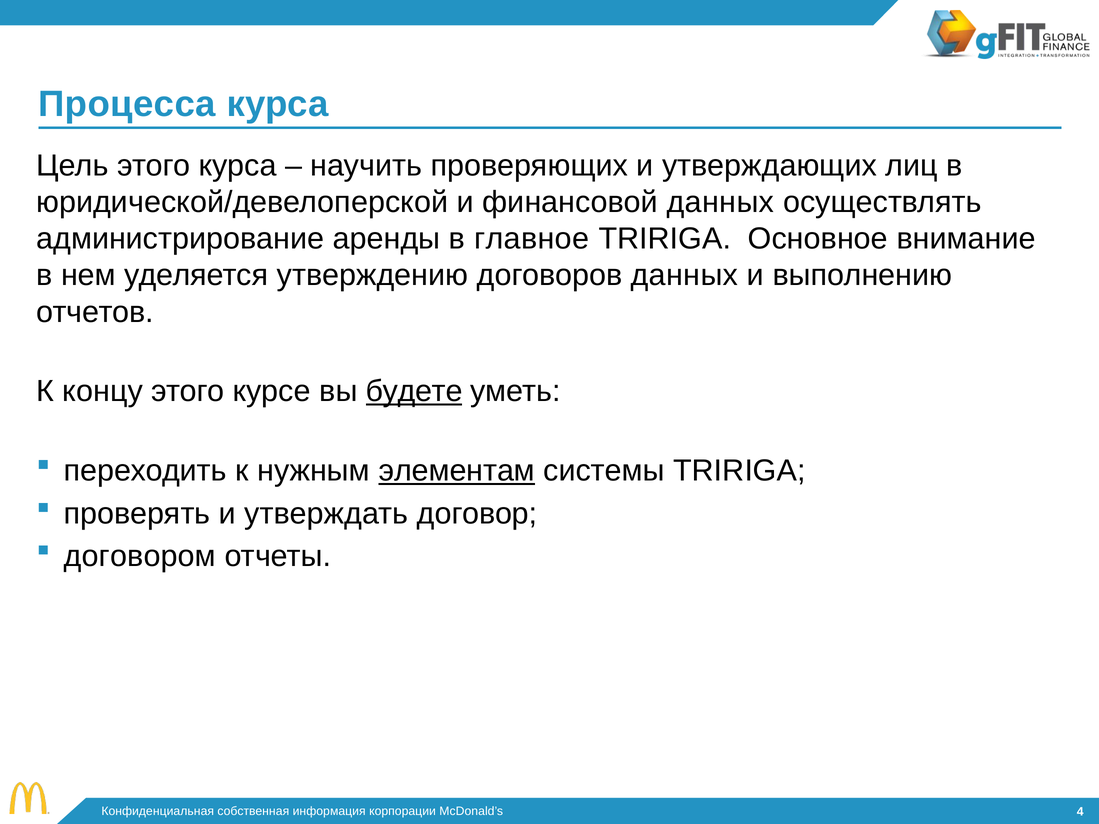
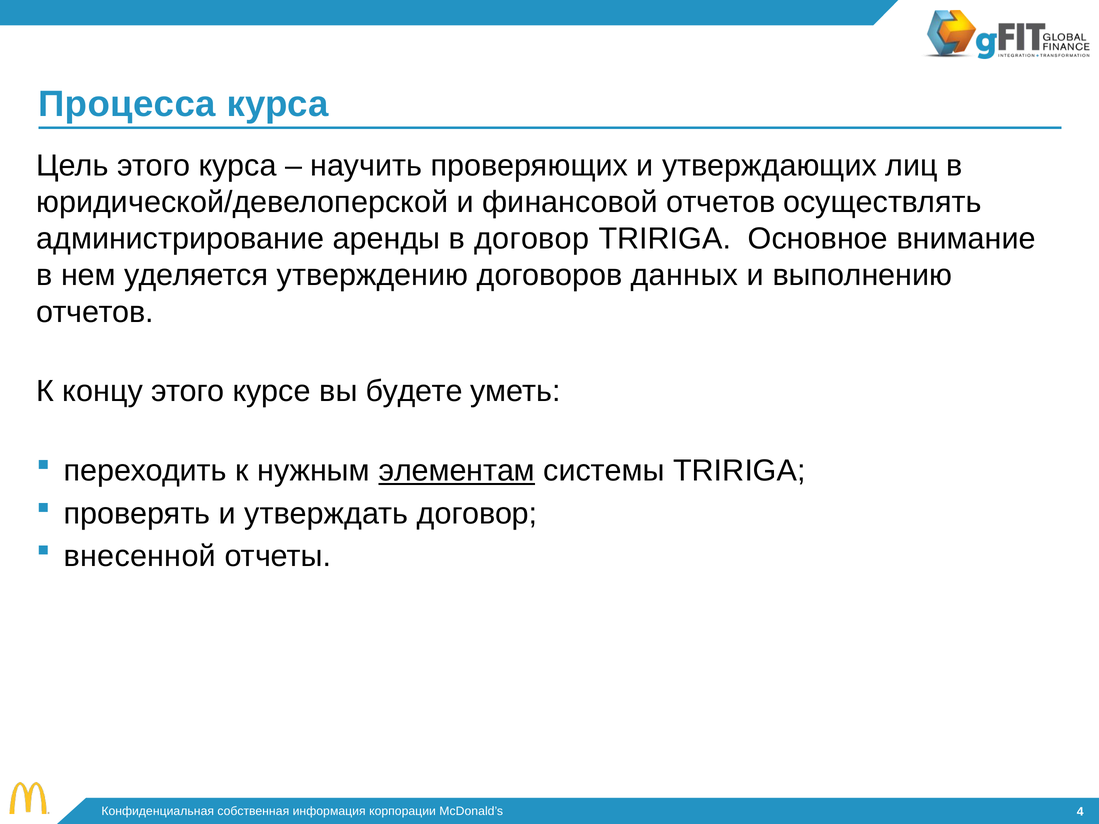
финансовой данных: данных -> отчетов (721, 202)
в главное: главное -> договор (532, 239)
будете underline: present -> none (414, 391)
договором: договором -> внесенной (140, 556)
